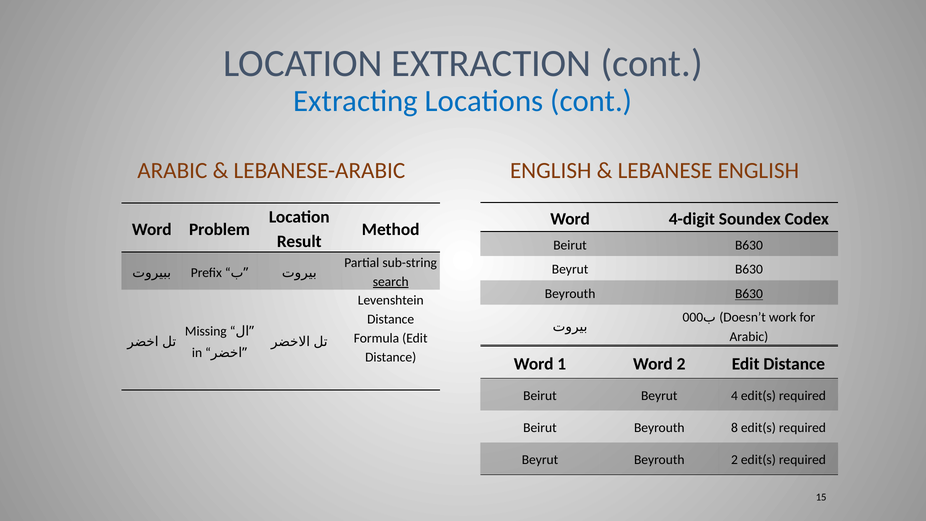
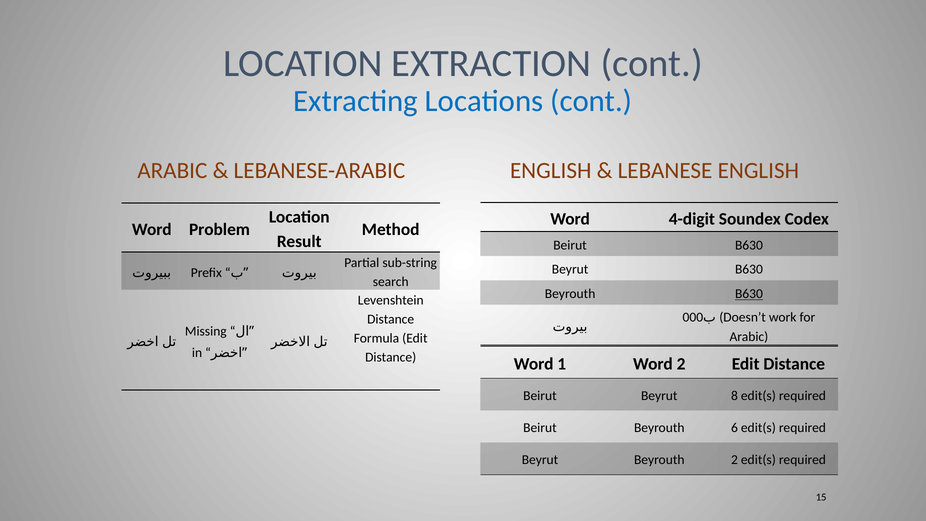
search underline: present -> none (391, 282)
4: 4 -> 8 (734, 396)
8: 8 -> 6 (734, 428)
